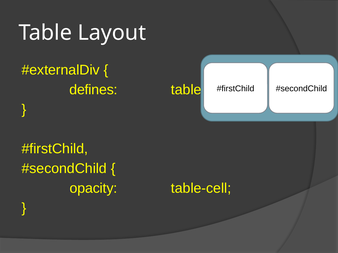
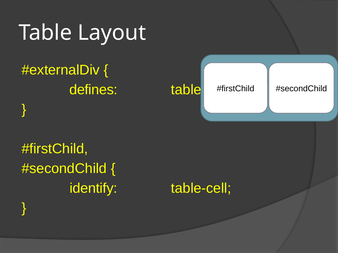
opacity: opacity -> identify (93, 189)
